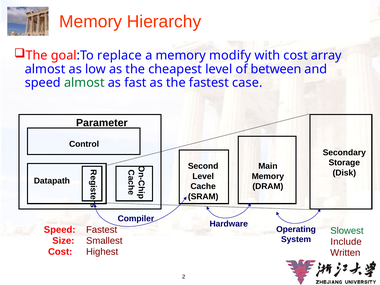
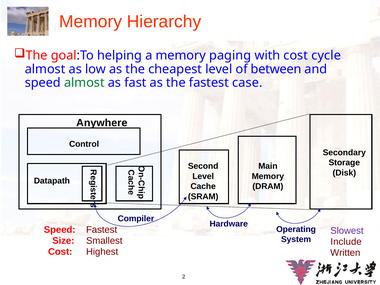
replace: replace -> helping (120, 55)
modify: modify -> paging (230, 55)
array: array -> cycle (326, 55)
Parameter: Parameter -> Anywhere (102, 123)
Slowest colour: green -> purple (347, 231)
